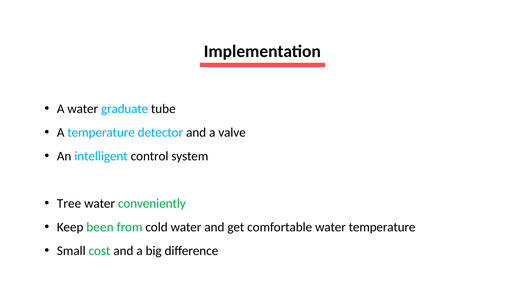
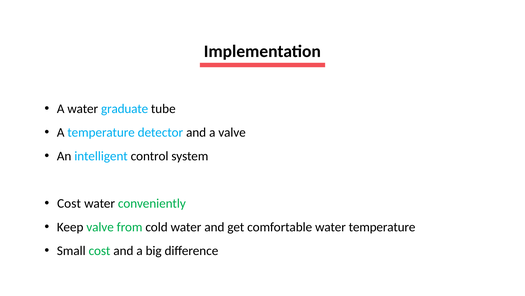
Tree: Tree -> Cost (69, 203)
Keep been: been -> valve (100, 227)
